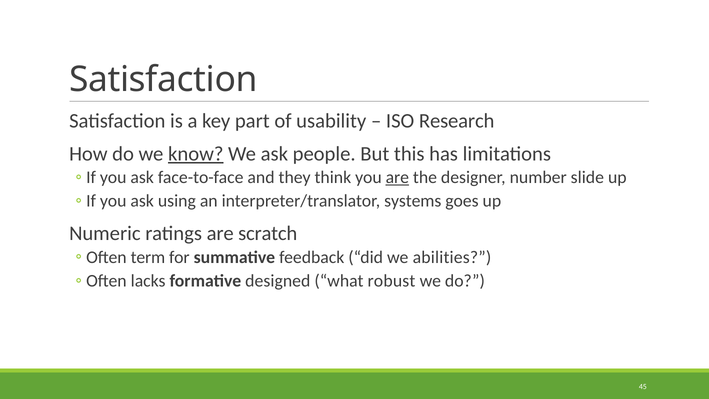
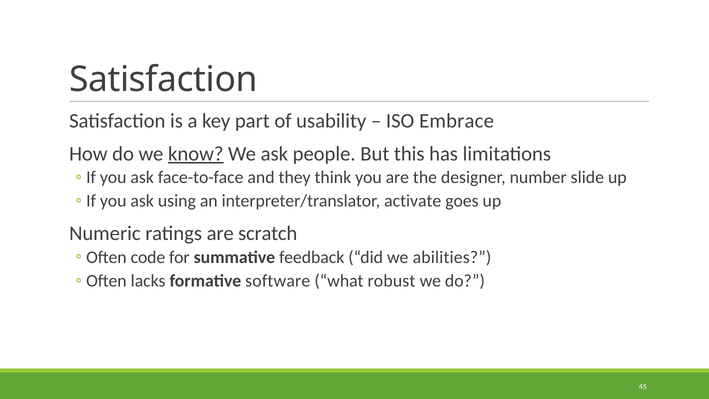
Research: Research -> Embrace (457, 121)
are underline: present -> none (397, 177)
systems: systems -> activate (413, 201)
term: term -> code (148, 257)
designed: designed -> software (278, 281)
